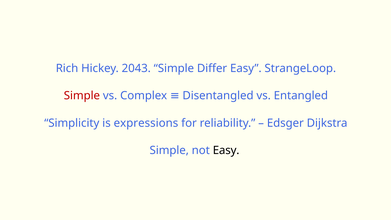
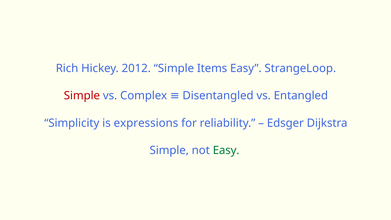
2043: 2043 -> 2012 (136, 68)
Differ: Differ -> Items (212, 68)
Easy colour: black -> green (226, 150)
